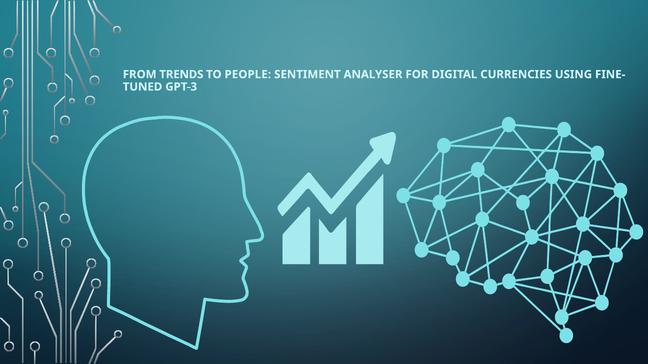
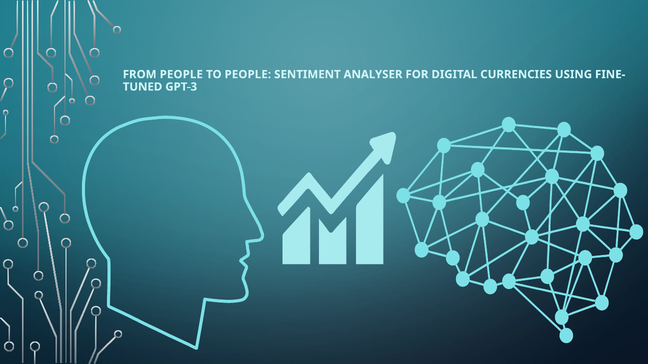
FROM TRENDS: TRENDS -> PEOPLE (181, 75)
